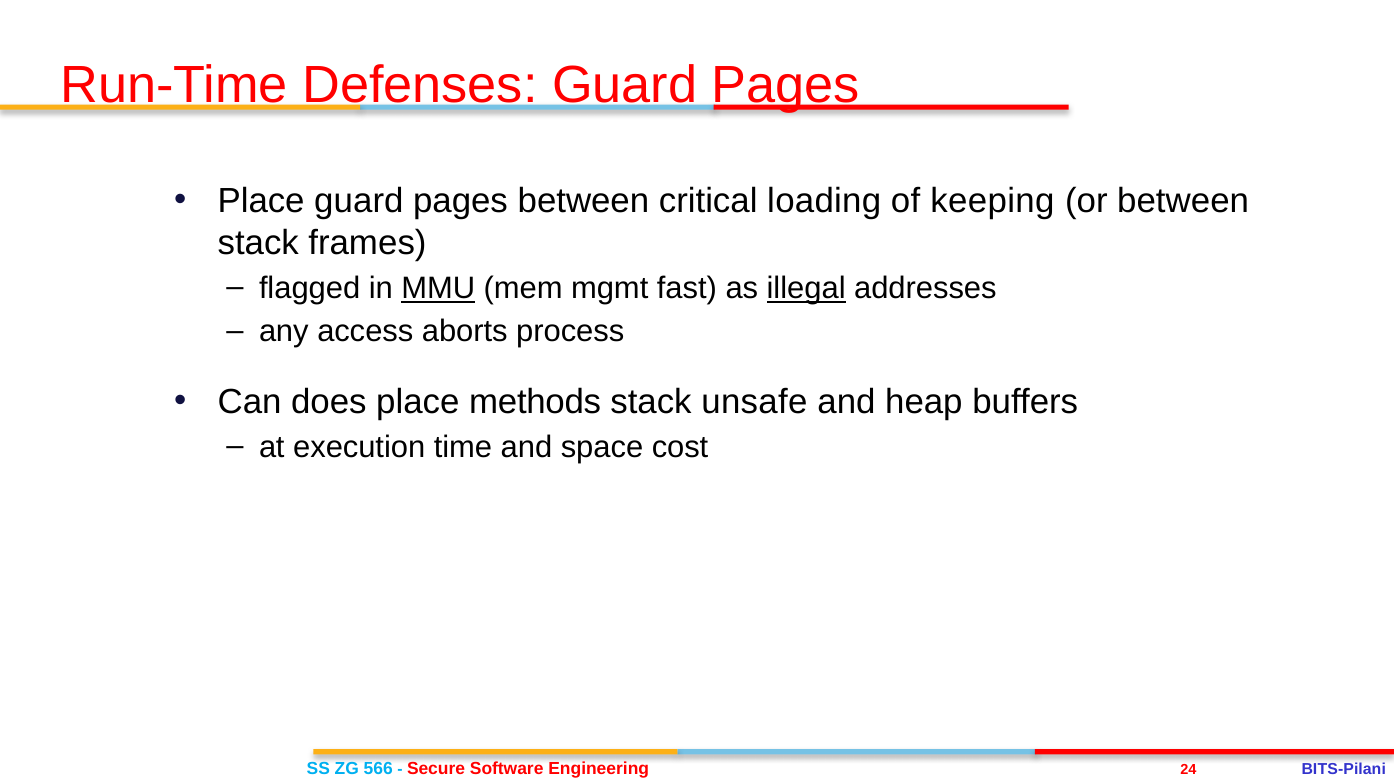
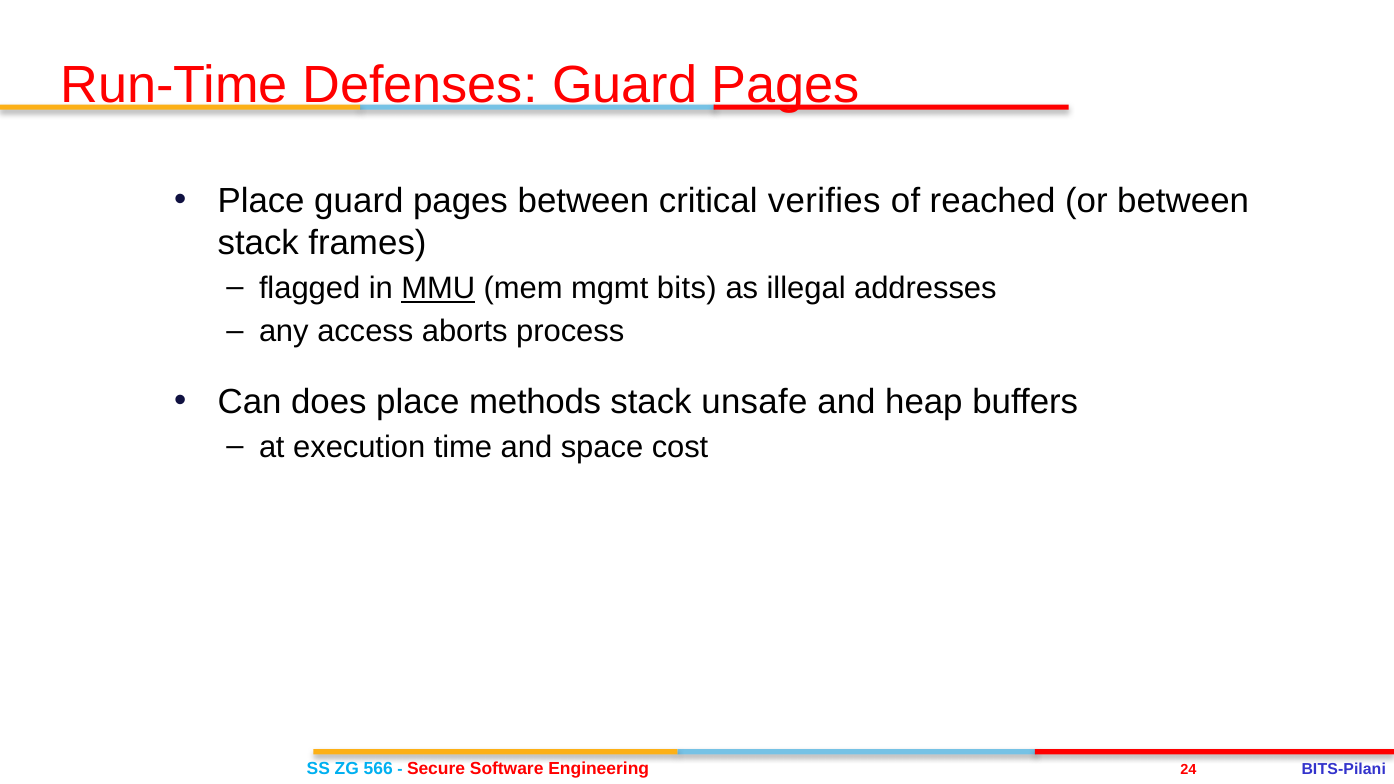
loading: loading -> verifies (824, 201)
keeping: keeping -> reached (993, 201)
fast: fast -> bits (687, 288)
illegal underline: present -> none (806, 288)
